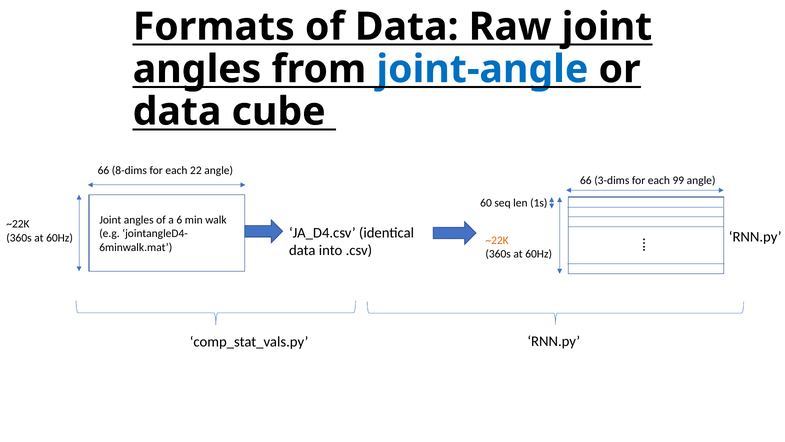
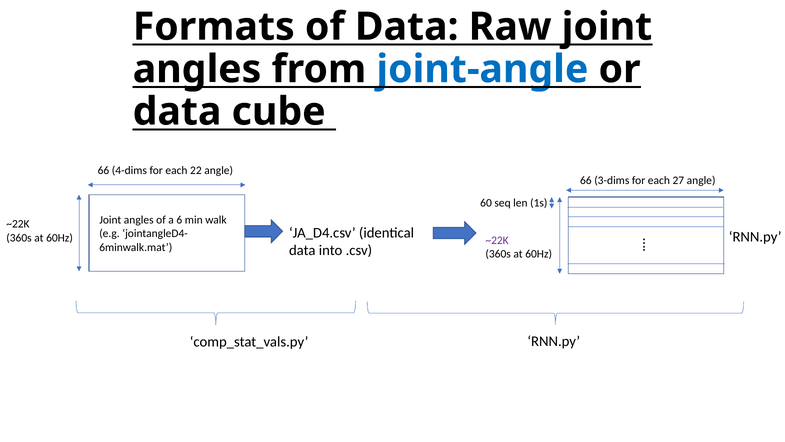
8-dims: 8-dims -> 4-dims (129, 170)
99: 99 -> 27 (678, 180)
~22K colour: orange -> purple (497, 240)
